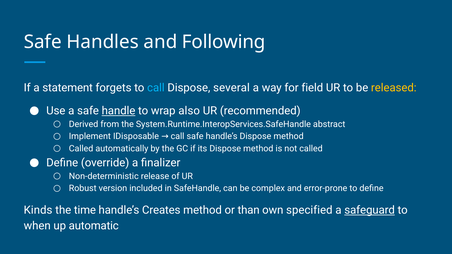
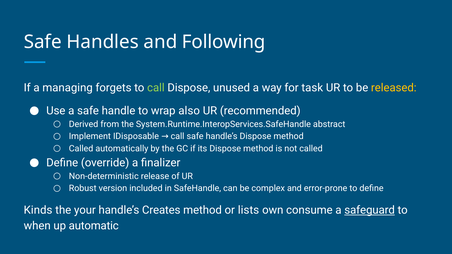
statement: statement -> managing (68, 88)
call colour: light blue -> light green (156, 88)
several: several -> unused (232, 88)
field: field -> task (312, 88)
handle underline: present -> none (119, 111)
time: time -> your (85, 210)
than: than -> lists (248, 210)
specified: specified -> consume (309, 210)
